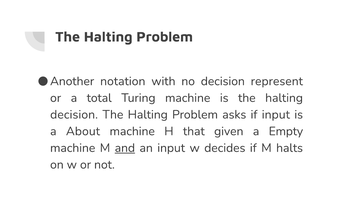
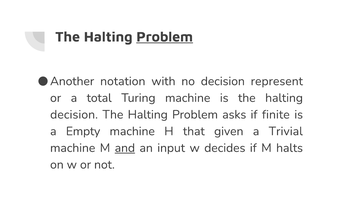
Problem underline: none -> present (165, 37)
if input: input -> finite (276, 114)
About: About -> Empty (83, 131)
Empty: Empty -> Trivial (286, 131)
